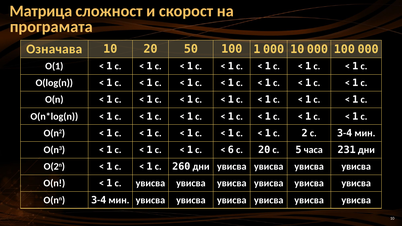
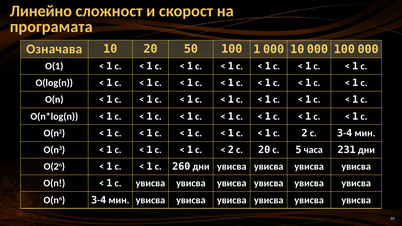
Матрица: Матрица -> Линейно (41, 11)
6: 6 -> 2 (231, 150)
